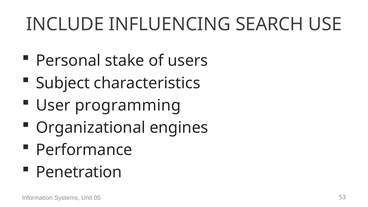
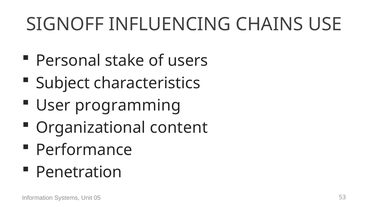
INCLUDE: INCLUDE -> SIGNOFF (65, 24)
SEARCH: SEARCH -> CHAINS (269, 24)
engines: engines -> content (179, 128)
